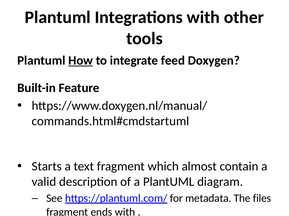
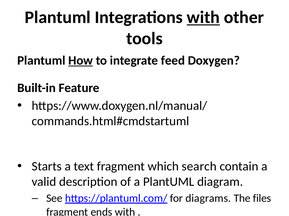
with underline: none -> present (203, 17)
almost: almost -> search (199, 167)
metadata: metadata -> diagrams (208, 199)
